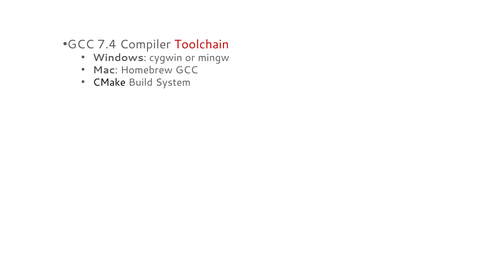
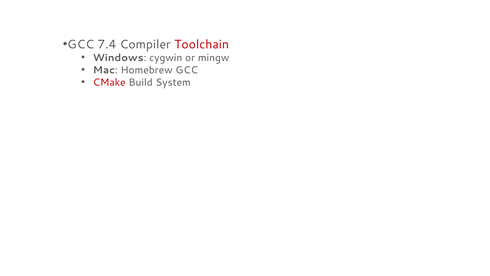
CMake colour: black -> red (109, 82)
